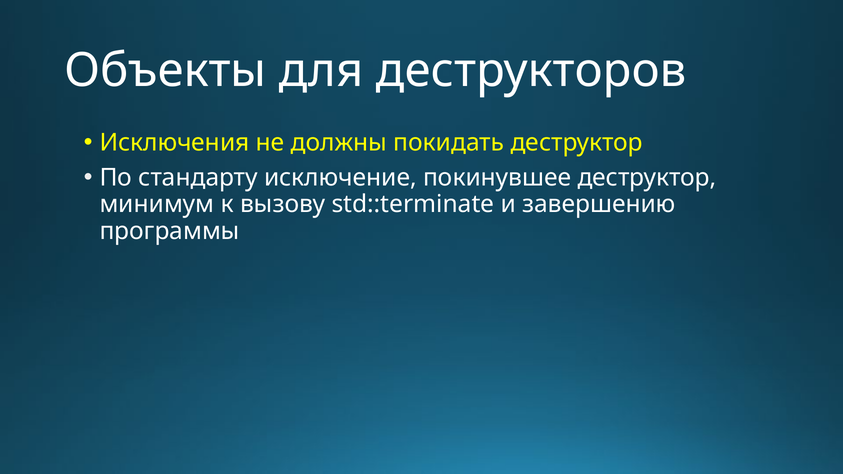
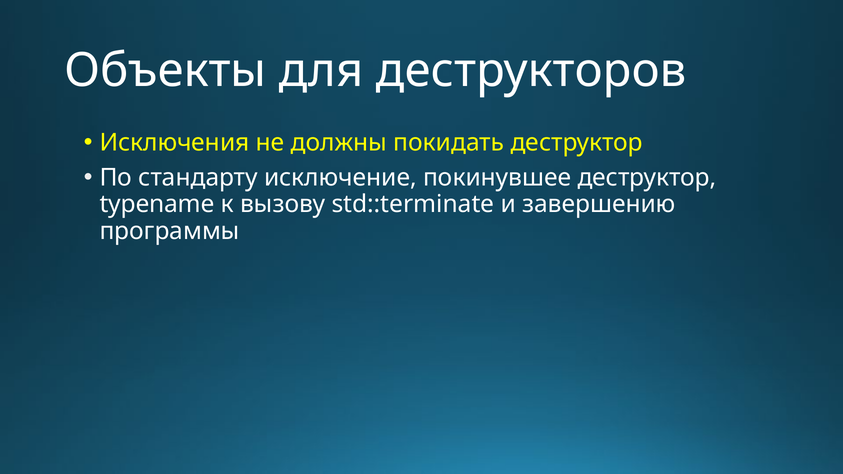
минимум: минимум -> typename (157, 204)
